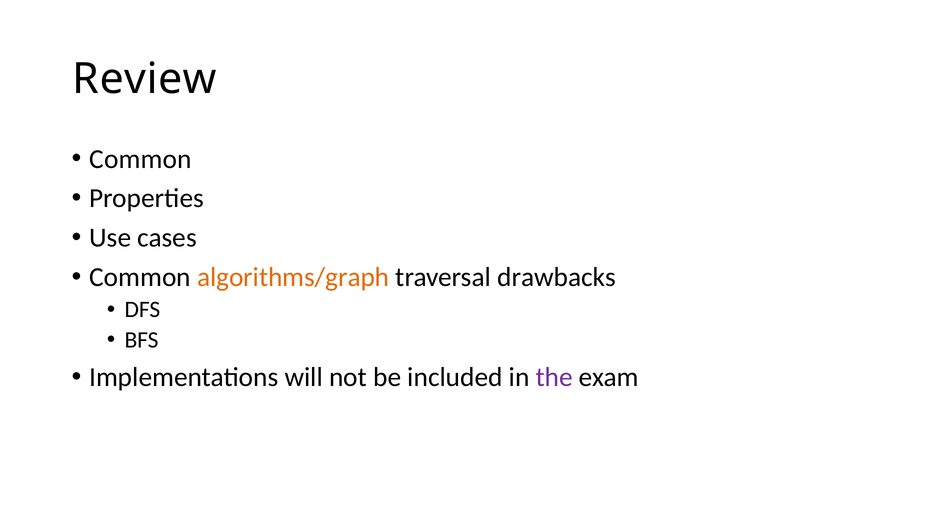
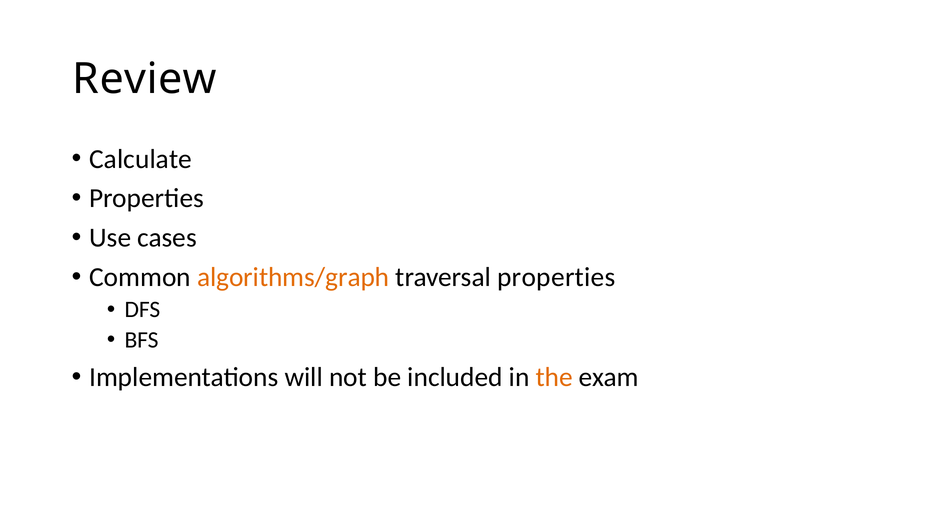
Common: Common -> Calculate (141, 159)
traversal drawbacks: drawbacks -> properties (556, 277)
the colour: purple -> orange (554, 377)
